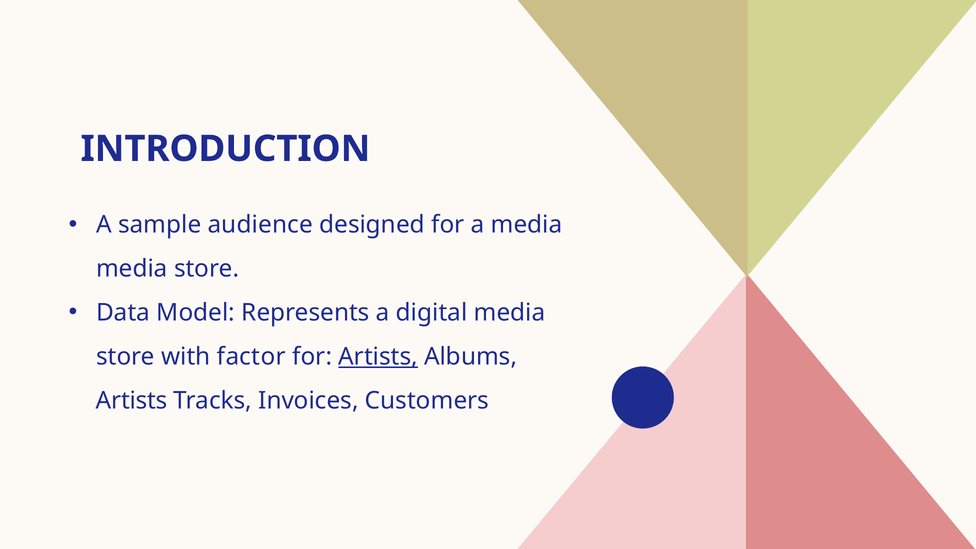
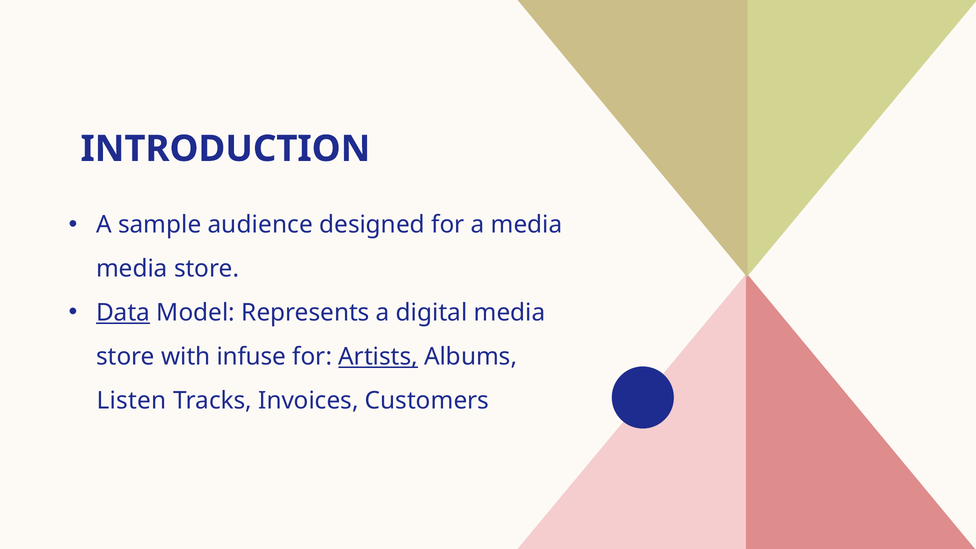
Data underline: none -> present (123, 313)
factor: factor -> infuse (251, 357)
Artists: Artists -> Listen (131, 401)
